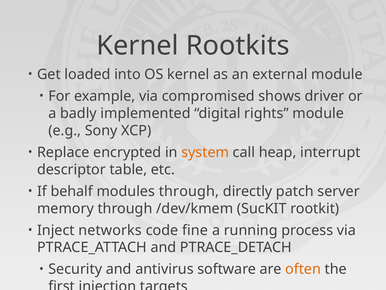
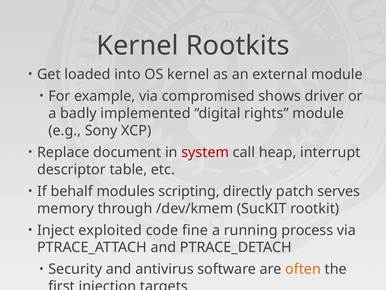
encrypted: encrypted -> document (127, 152)
system colour: orange -> red (205, 152)
modules through: through -> scripting (189, 191)
server: server -> serves (339, 191)
networks: networks -> exploited (110, 230)
